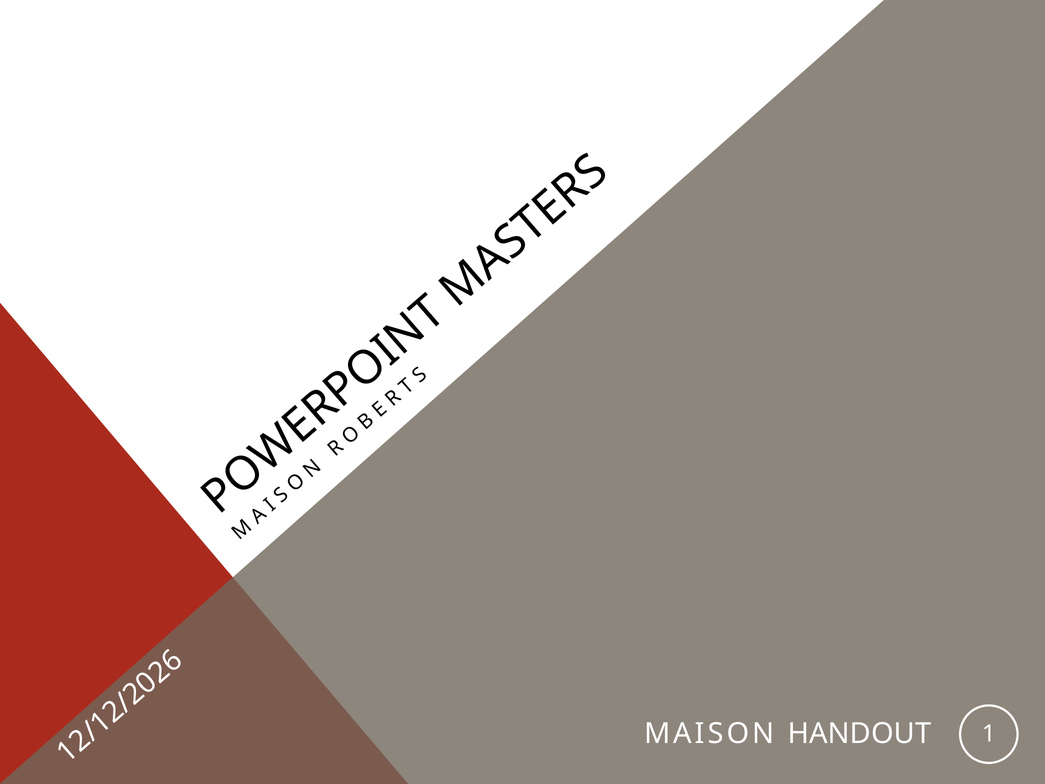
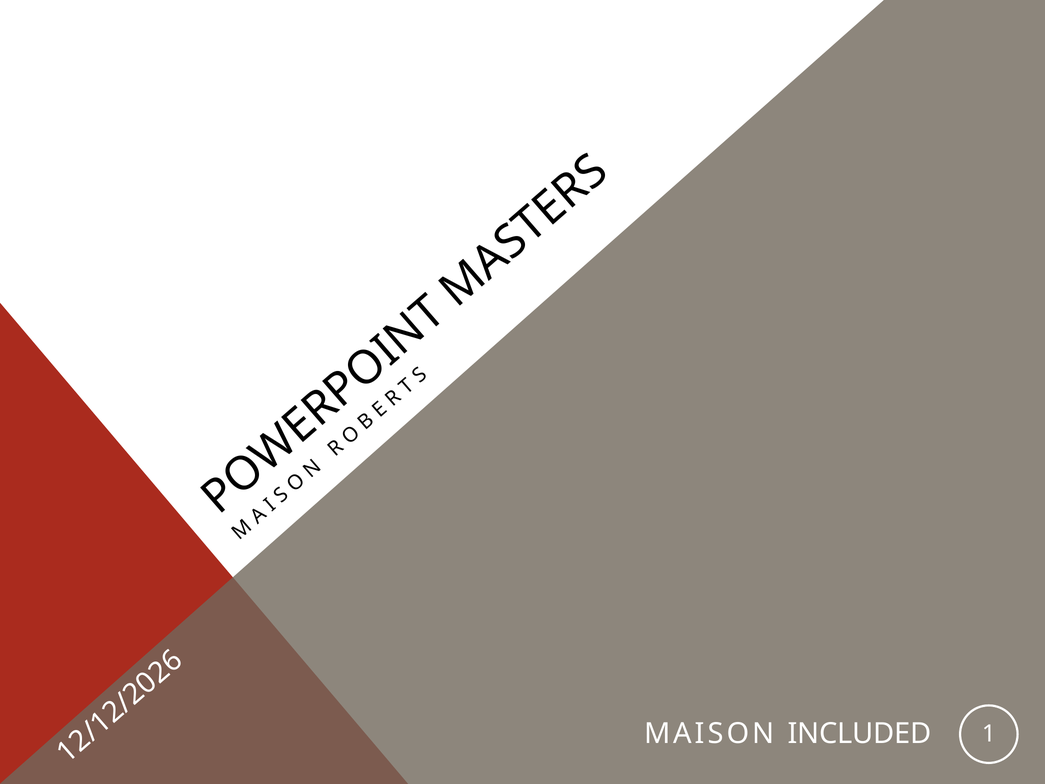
HANDOUT: HANDOUT -> INCLUDED (860, 734)
